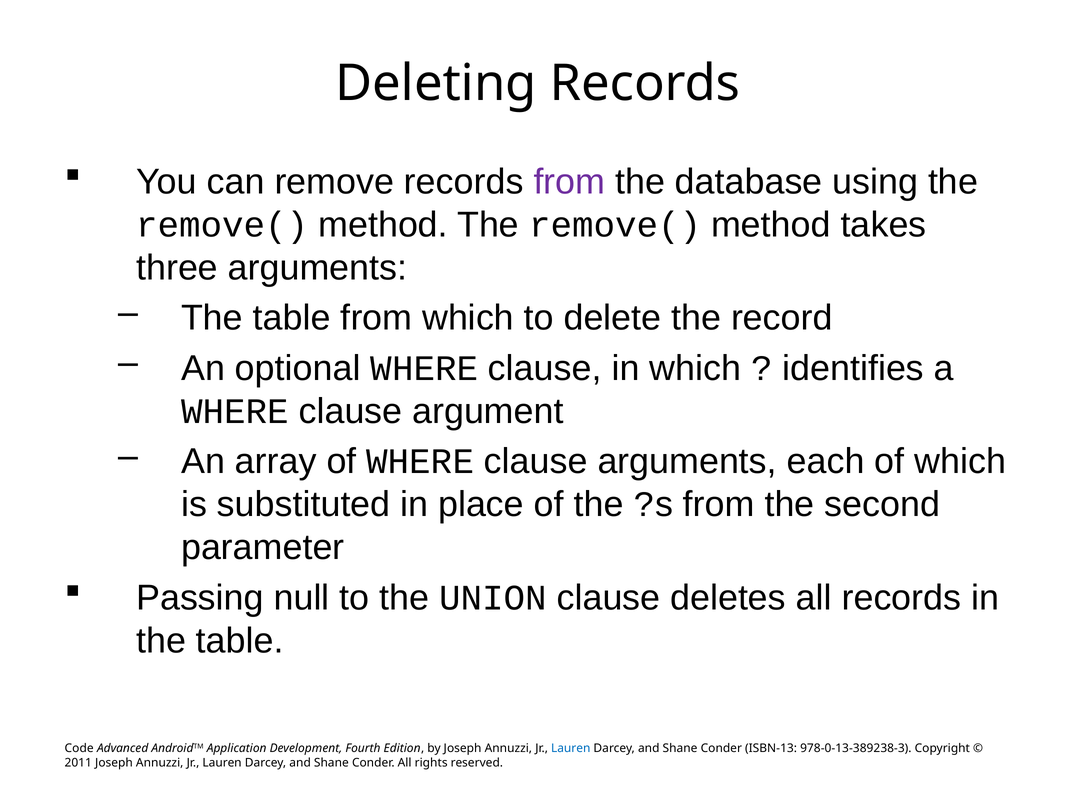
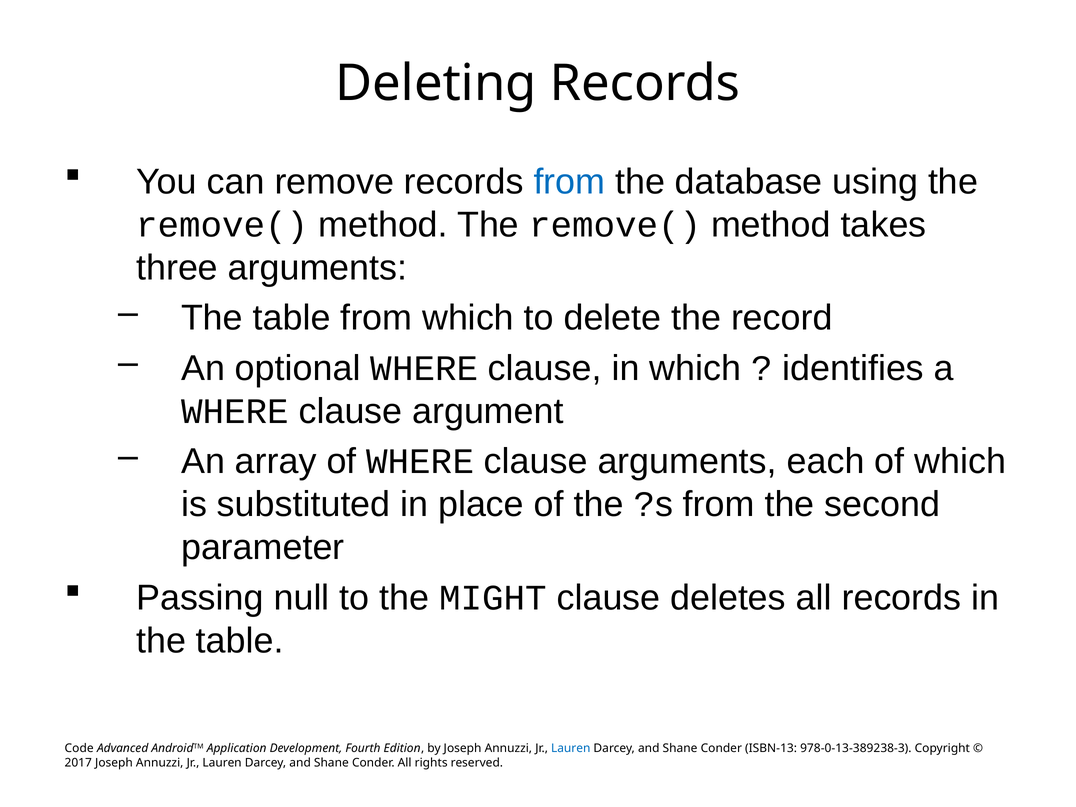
from colour: purple -> blue (569, 182)
UNION: UNION -> MIGHT (493, 598)
2011: 2011 -> 2017 (78, 763)
